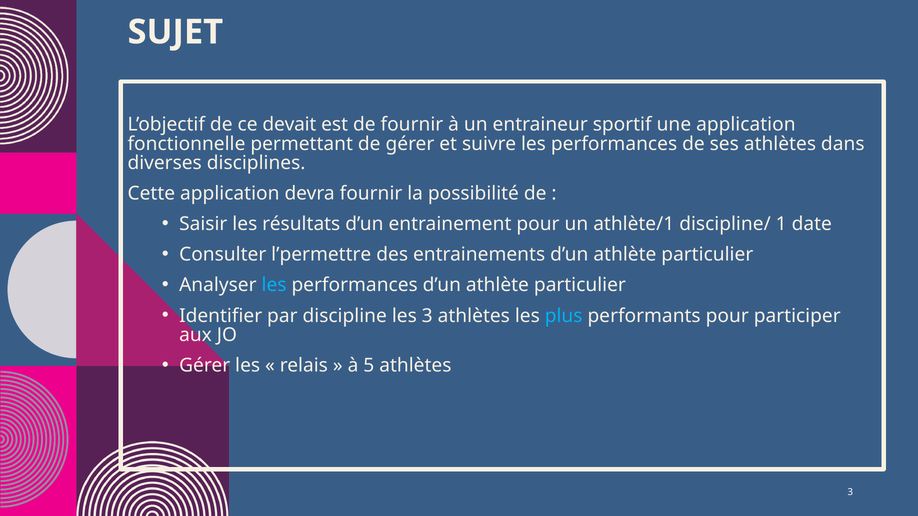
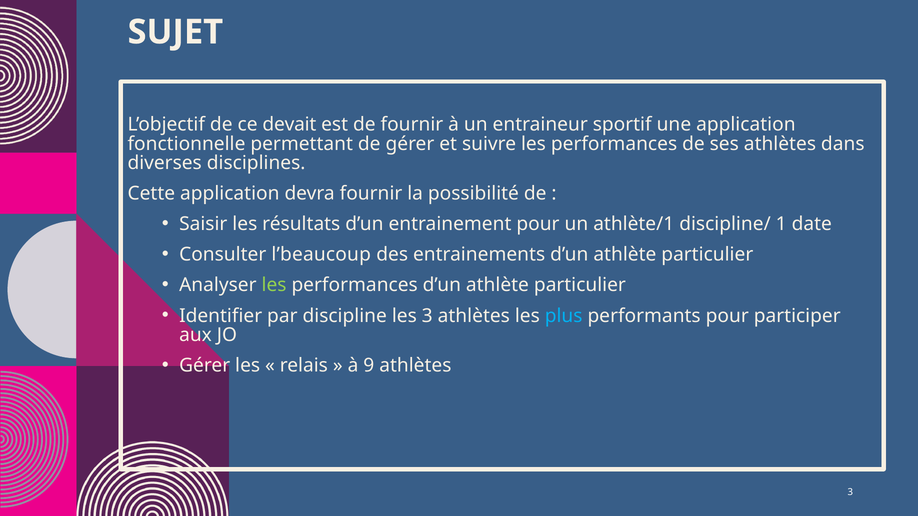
l’permettre: l’permettre -> l’beaucoup (321, 255)
les colour: light blue -> light green (274, 285)
5: 5 -> 9 (369, 366)
